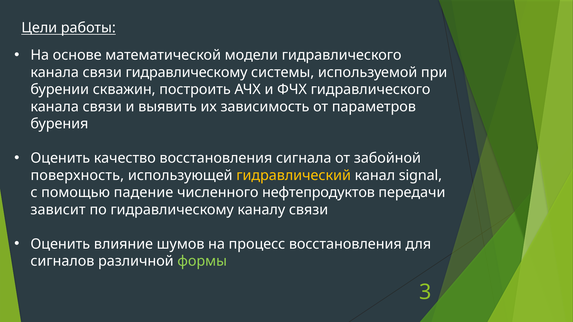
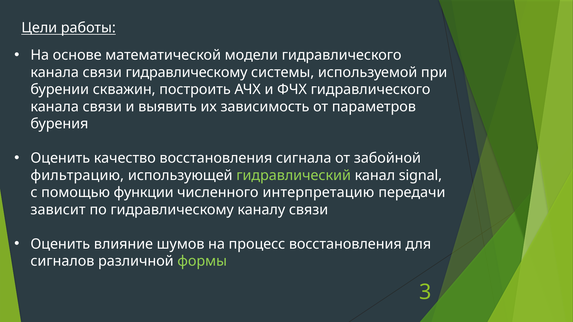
поверхность: поверхность -> фильтрацию (77, 176)
гидравлический colour: yellow -> light green (294, 176)
падение: падение -> функции (144, 193)
нефтепродуктов: нефтепродуктов -> интерпретацию (318, 193)
